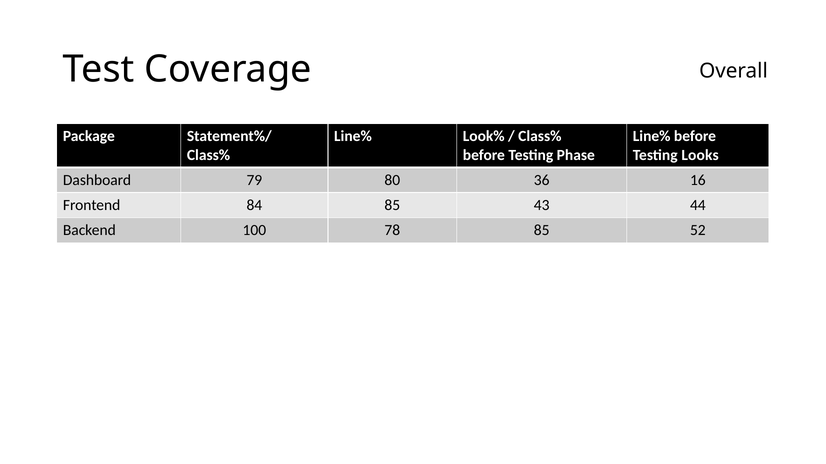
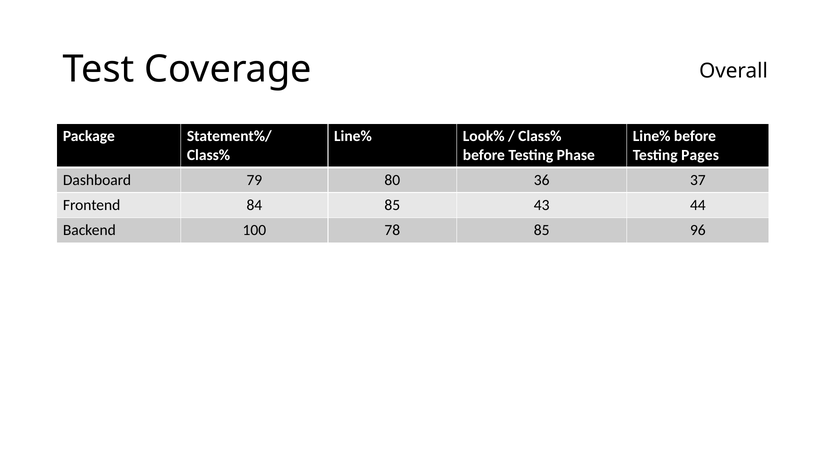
Looks: Looks -> Pages (700, 155)
16: 16 -> 37 (698, 180)
52: 52 -> 96 (698, 231)
